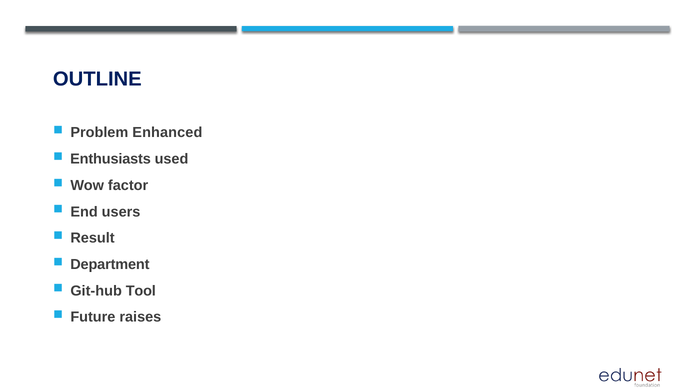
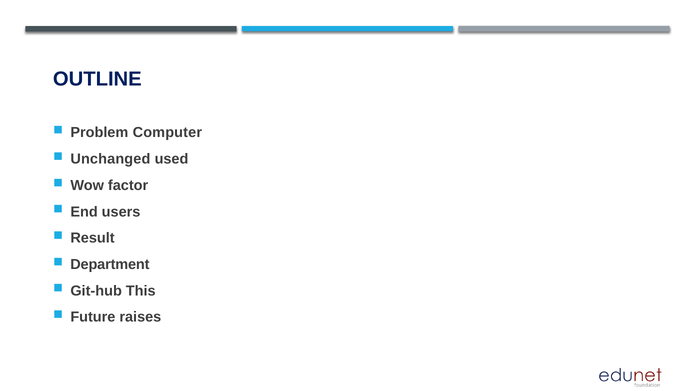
Enhanced: Enhanced -> Computer (167, 133)
Enthusiasts: Enthusiasts -> Unchanged (110, 159)
Tool: Tool -> This (141, 291)
